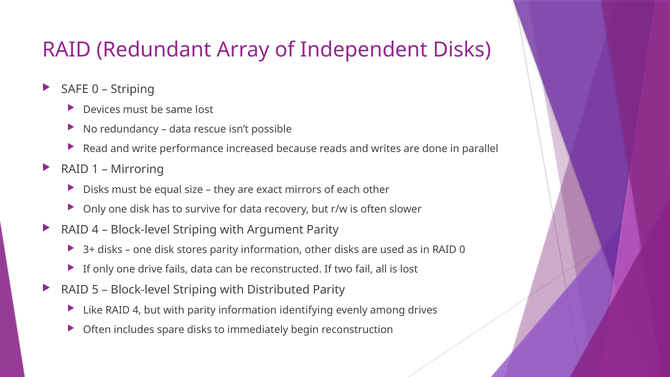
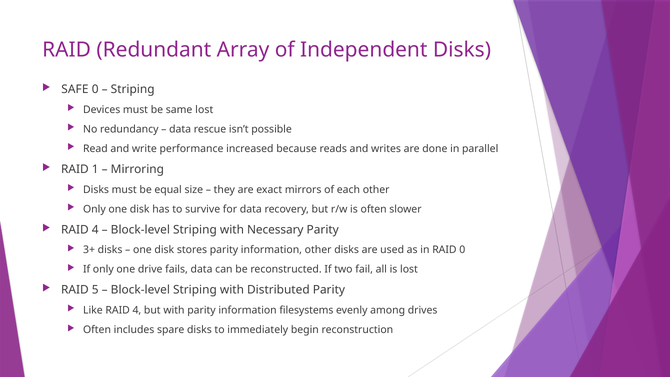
Argument: Argument -> Necessary (275, 230)
identifying: identifying -> filesystems (306, 310)
